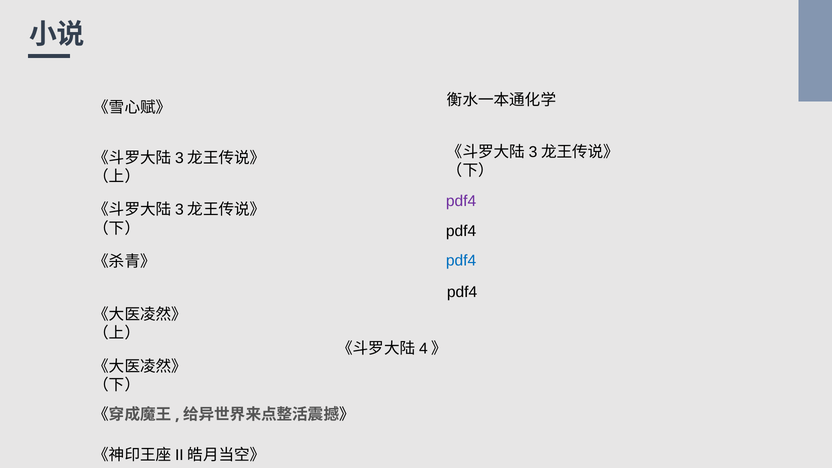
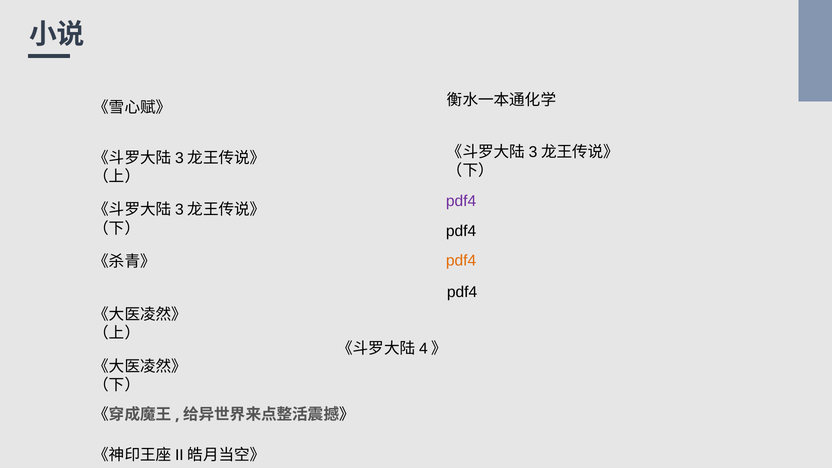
pdf4 colour: blue -> orange (461, 261)
